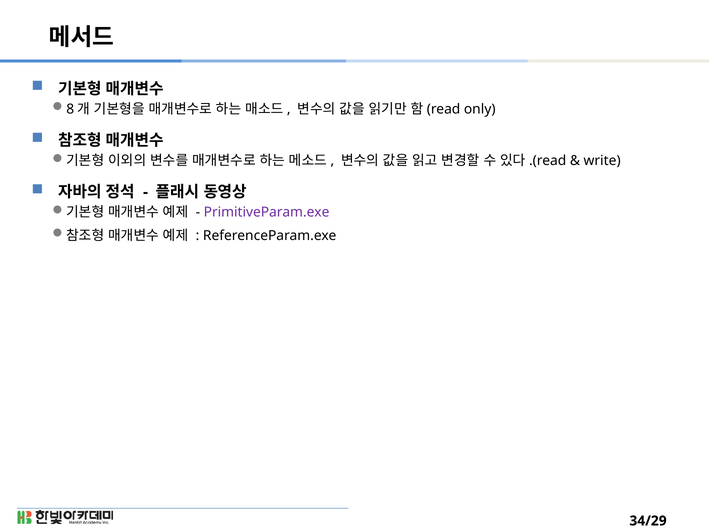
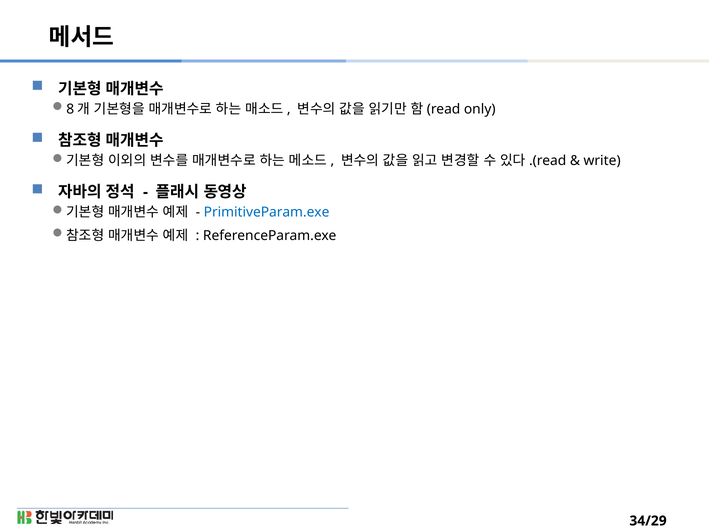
PrimitiveParam.exe colour: purple -> blue (267, 212)
